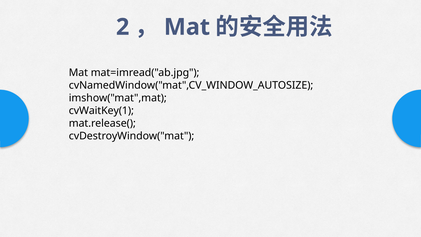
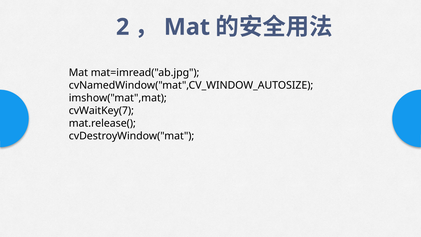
cvWaitKey(1: cvWaitKey(1 -> cvWaitKey(7 (101, 110)
